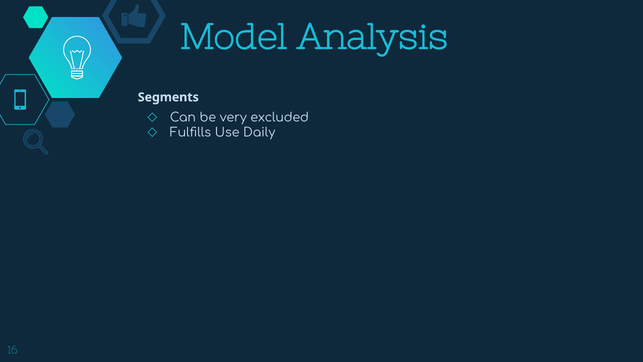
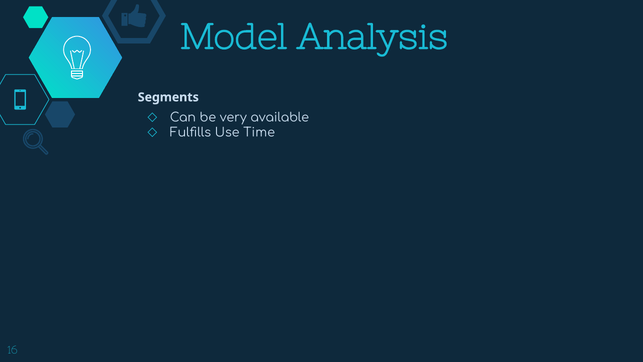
excluded: excluded -> available (280, 118)
Daily: Daily -> Time (259, 133)
